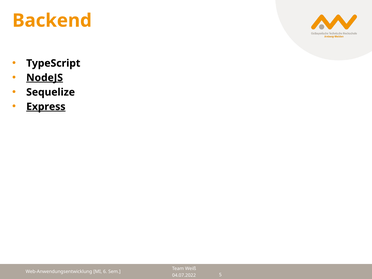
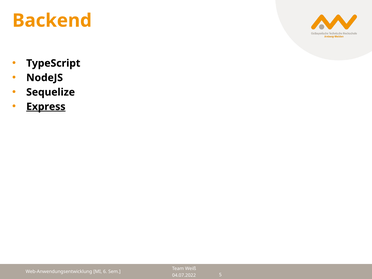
NodeJS underline: present -> none (45, 78)
